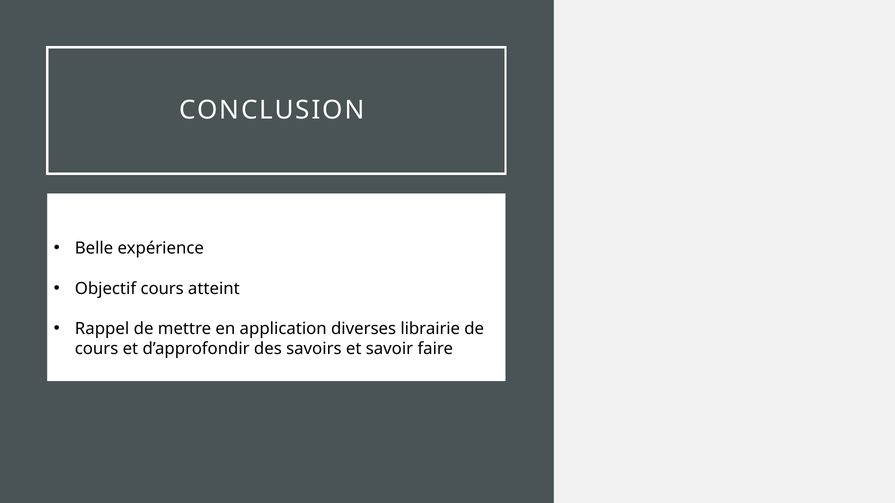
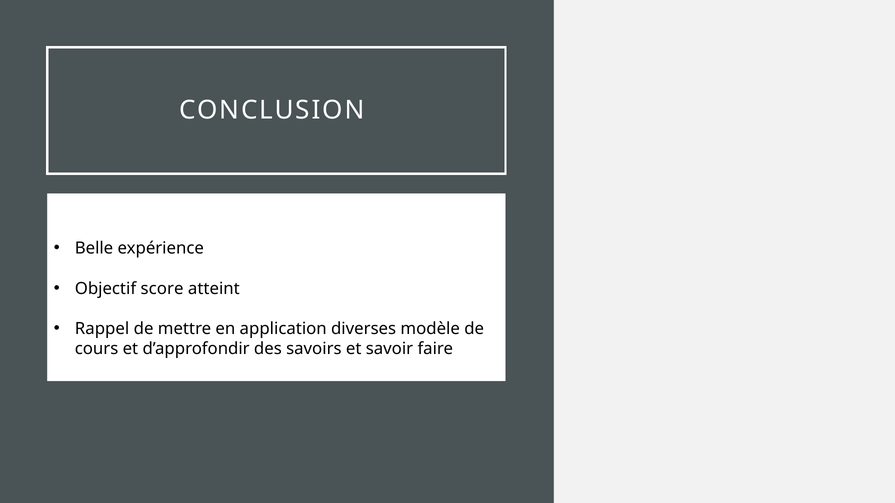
Objectif cours: cours -> score (162, 289)
librairie: librairie -> modèle (430, 329)
